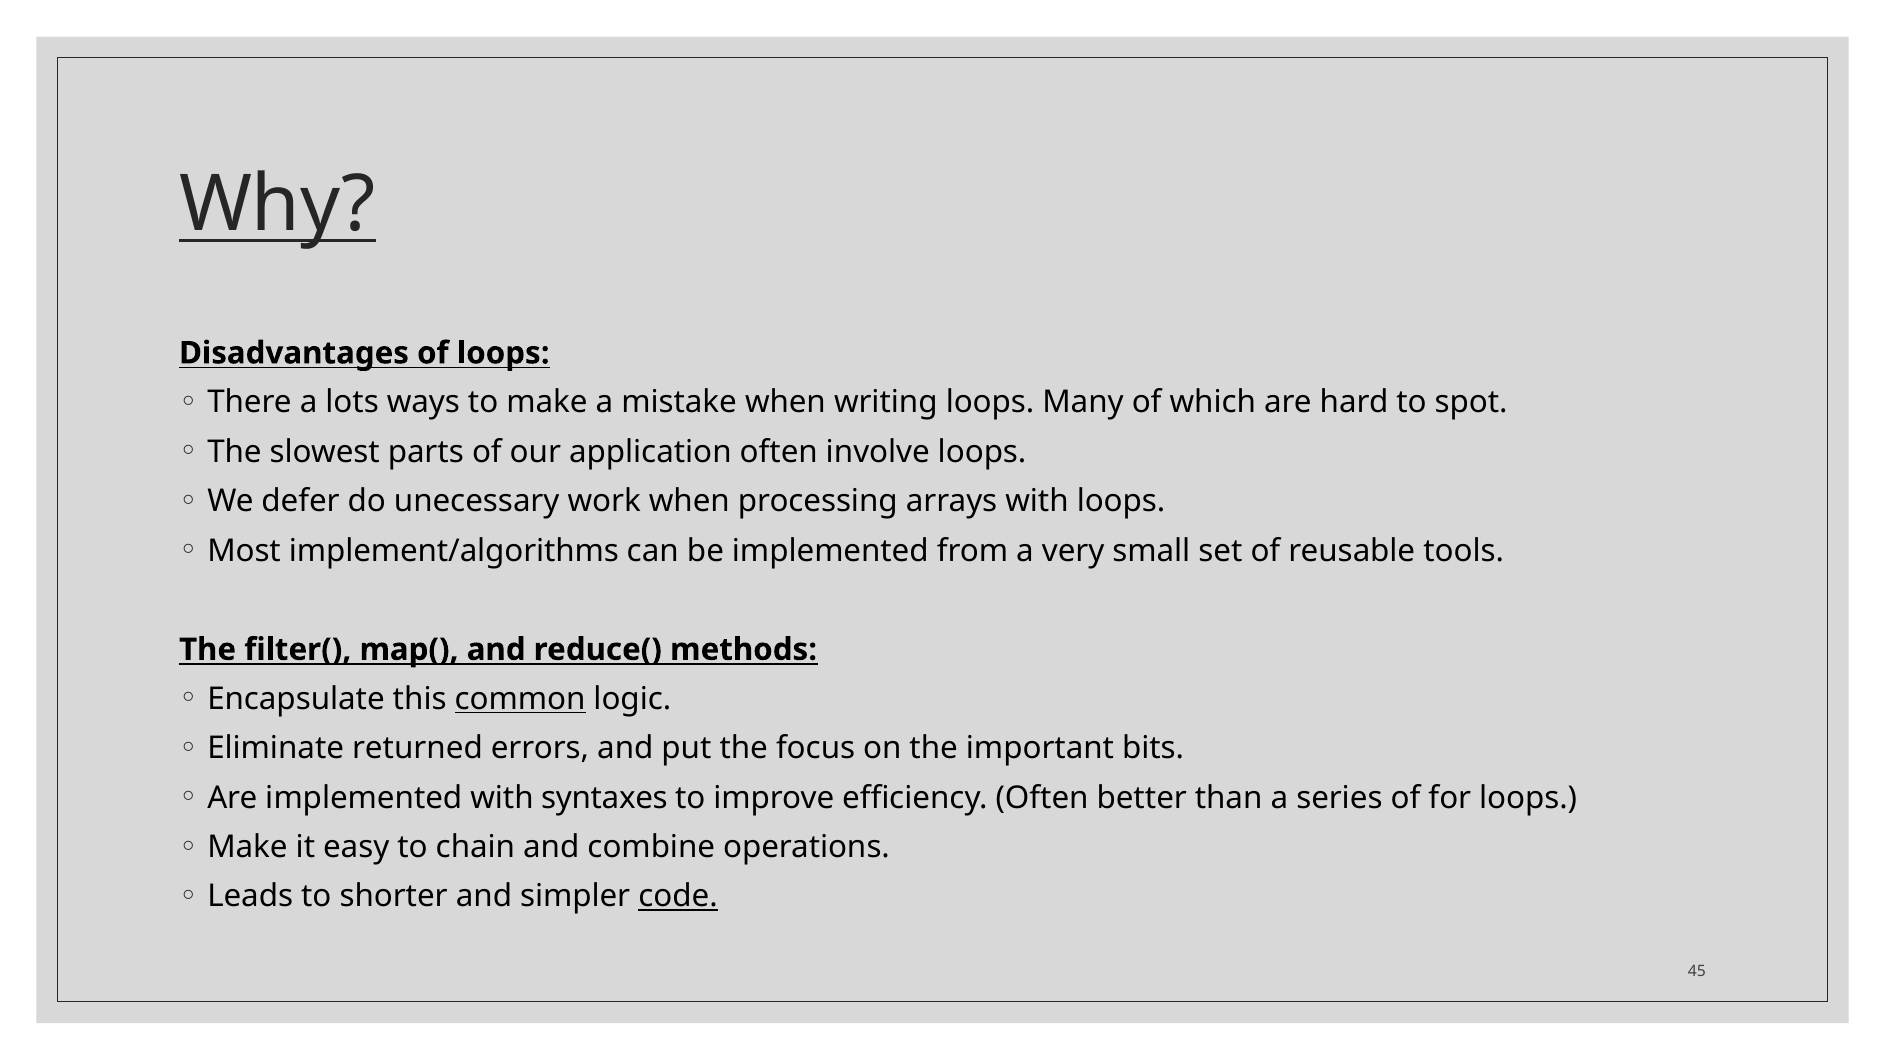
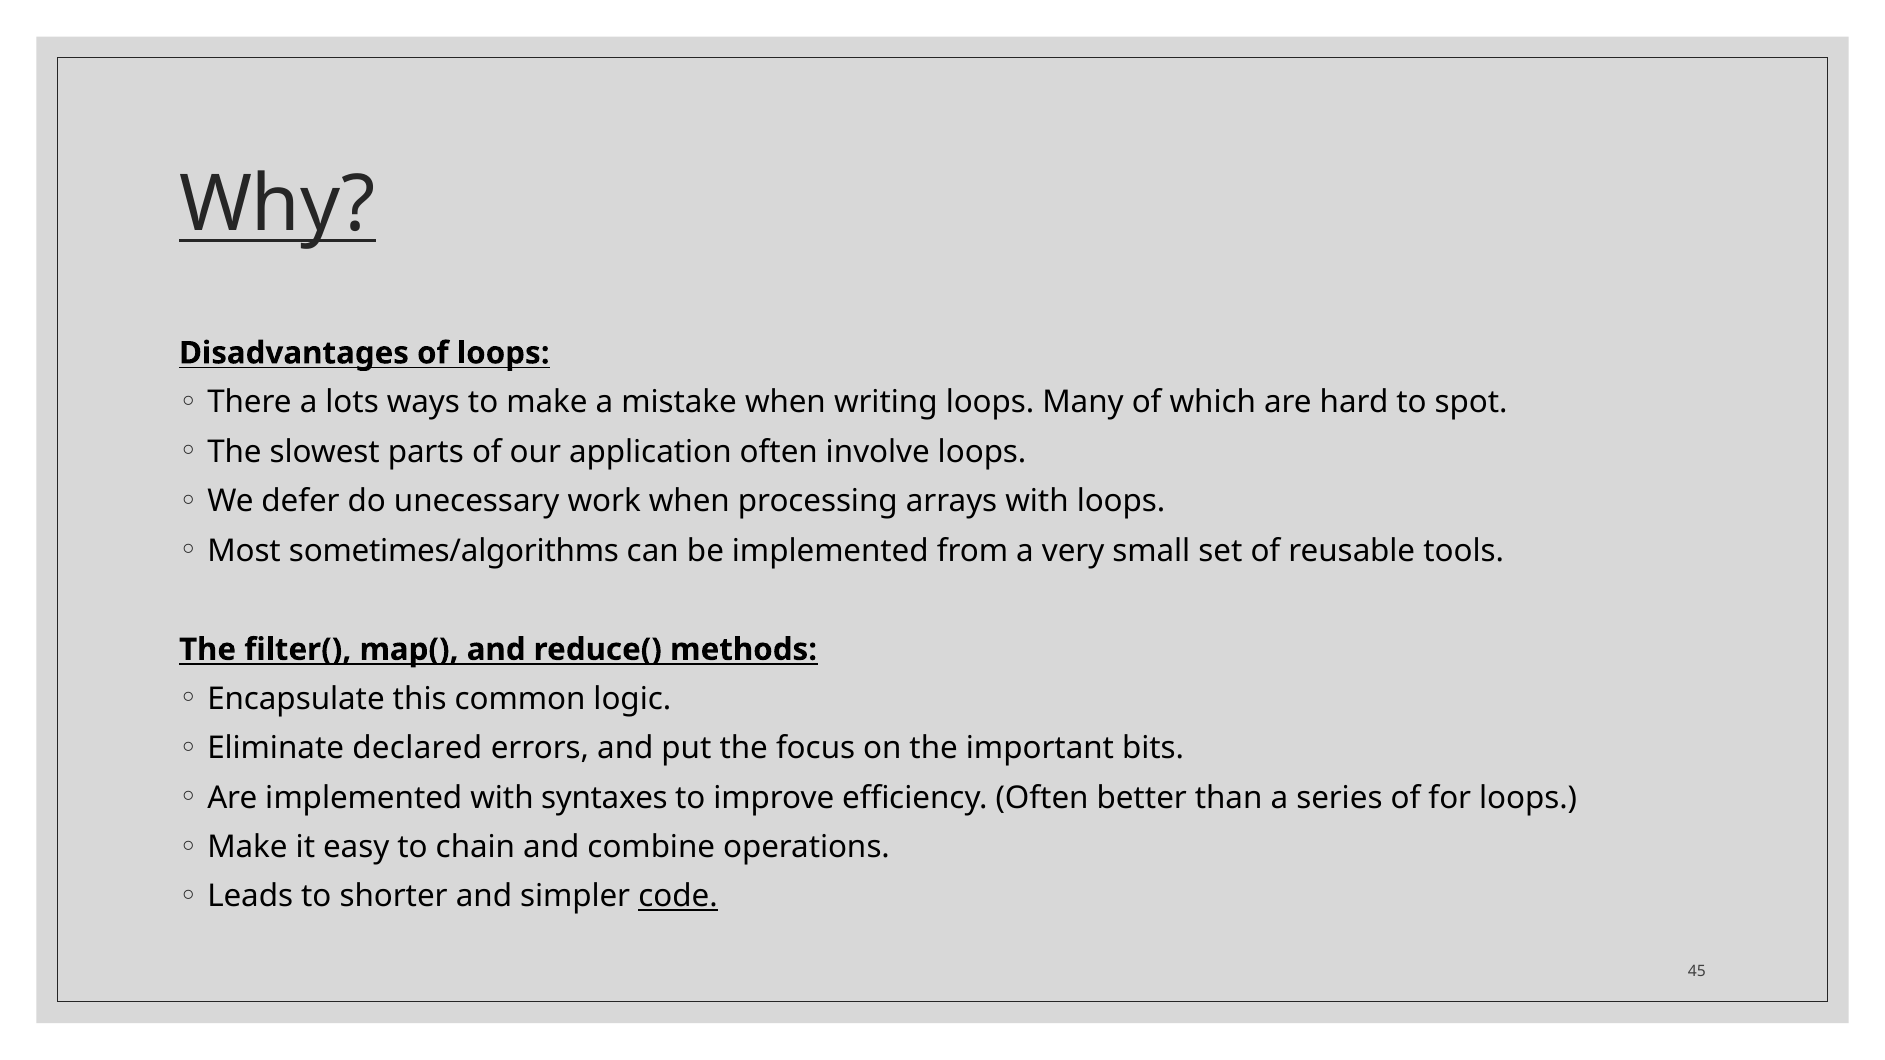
implement/algorithms: implement/algorithms -> sometimes/algorithms (454, 551)
common underline: present -> none (520, 699)
returned: returned -> declared (417, 749)
